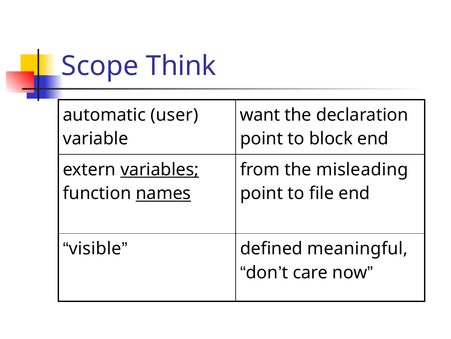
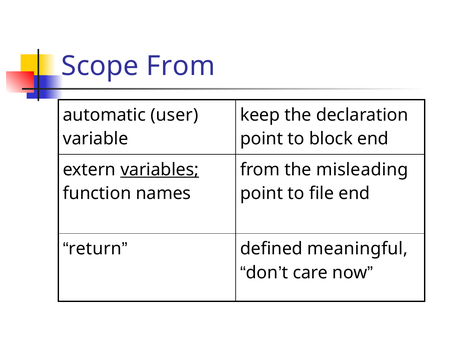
Scope Think: Think -> From (181, 66)
want: want -> keep (260, 115)
names underline: present -> none (163, 193)
visible: visible -> return (95, 248)
